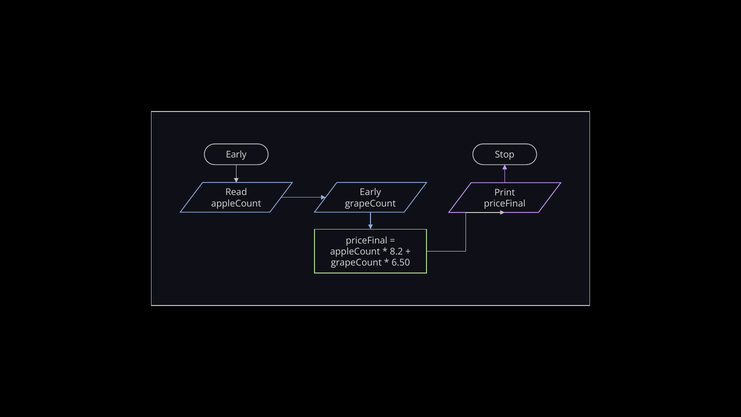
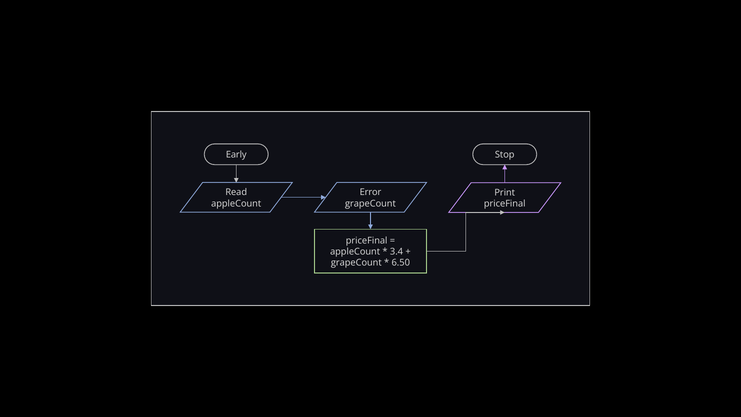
Early: Early -> Error (370, 192)
8.2: 8.2 -> 3.4 (396, 252)
